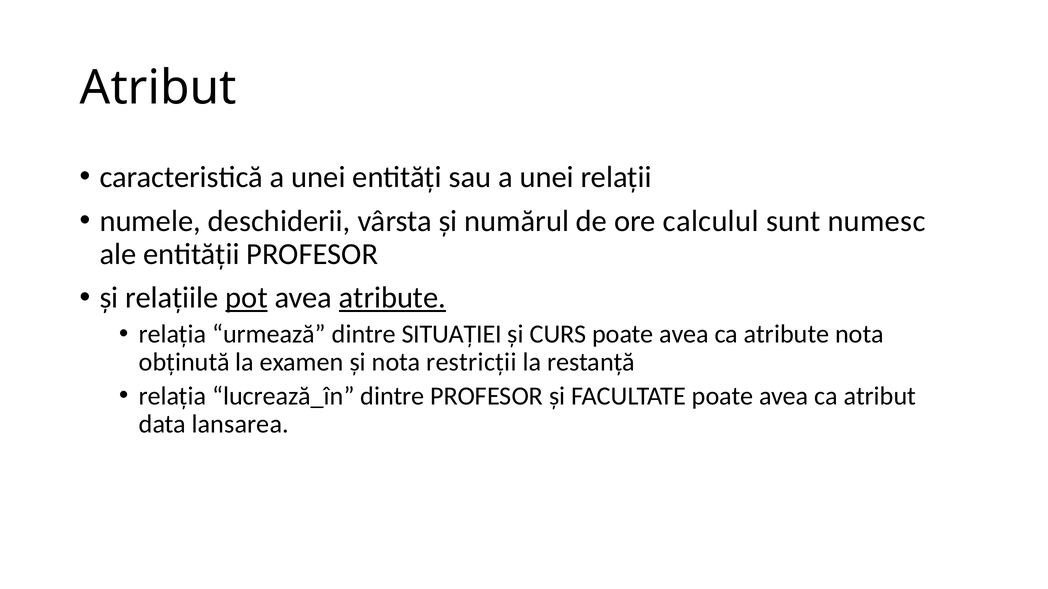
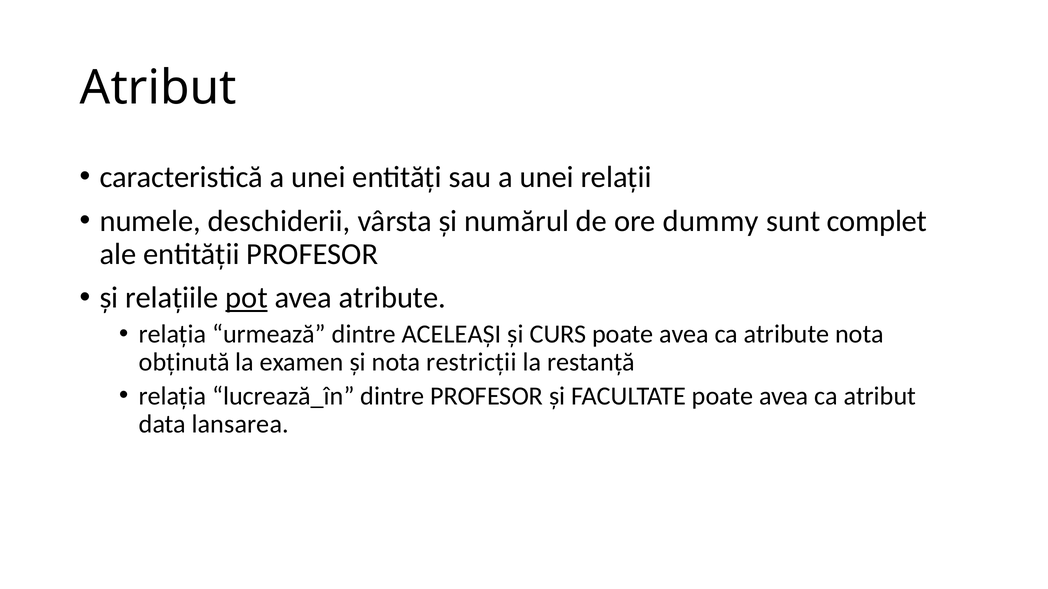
calculul: calculul -> dummy (711, 221)
numesc: numesc -> complet (877, 221)
atribute underline: present -> none (392, 298)
SITUAŢIEI: SITUAŢIEI -> ACELEAŞI (451, 334)
